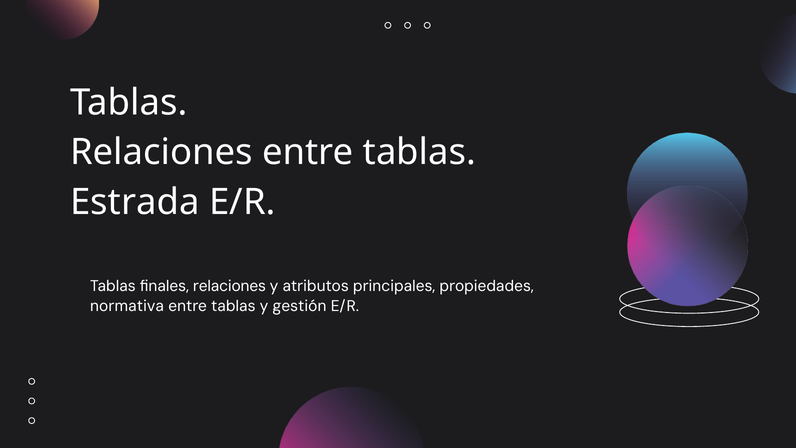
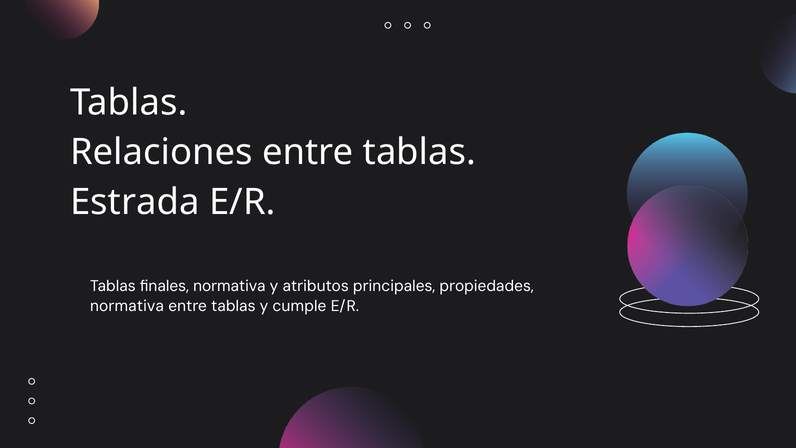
finales relaciones: relaciones -> normativa (229, 286)
gestión: gestión -> cumple (299, 306)
